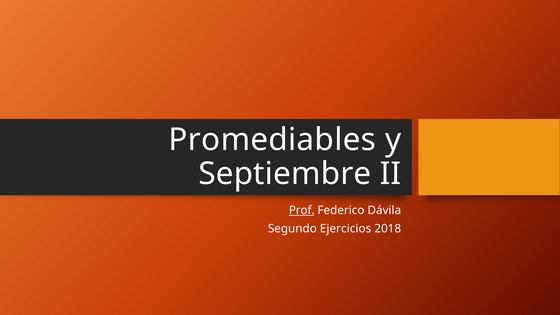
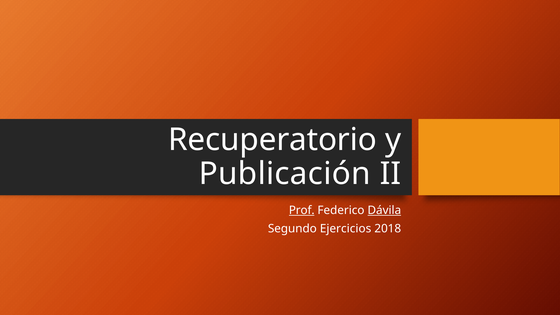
Promediables: Promediables -> Recuperatorio (273, 140)
Septiembre: Septiembre -> Publicación (285, 174)
Dávila underline: none -> present (384, 210)
